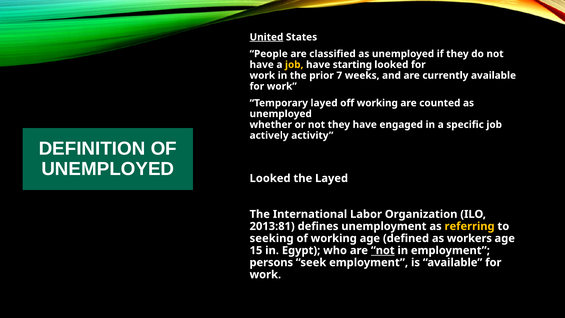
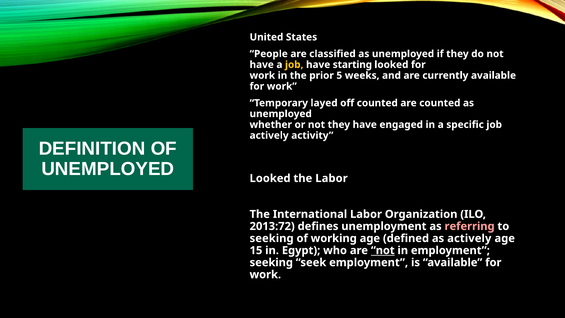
United underline: present -> none (266, 37)
7: 7 -> 5 (339, 75)
off working: working -> counted (377, 103)
the Layed: Layed -> Labor (332, 178)
2013:81: 2013:81 -> 2013:72 (272, 226)
referring colour: yellow -> pink (470, 226)
as workers: workers -> actively (469, 238)
persons: persons -> seeking (271, 262)
